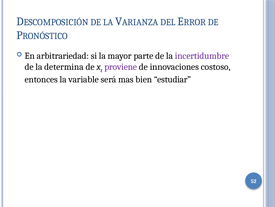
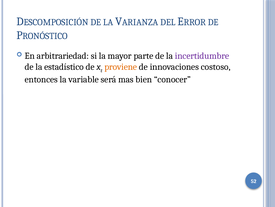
determina: determina -> estadístico (64, 67)
proviene colour: purple -> orange (121, 67)
estudiar: estudiar -> conocer (172, 79)
